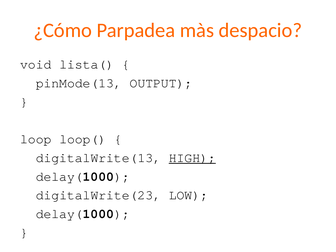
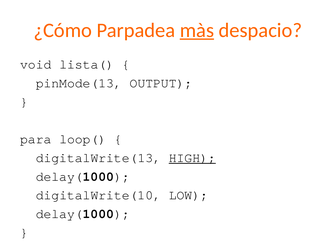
màs underline: none -> present (197, 30)
loop: loop -> para (36, 139)
digitalWrite(23: digitalWrite(23 -> digitalWrite(10 (98, 195)
